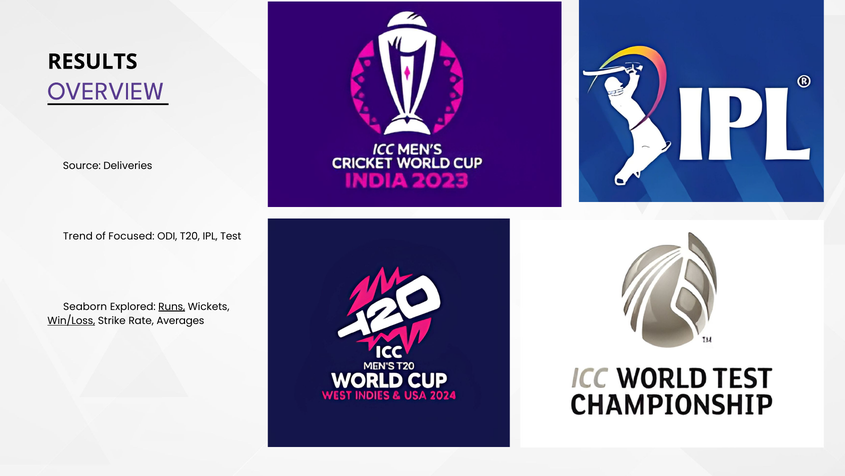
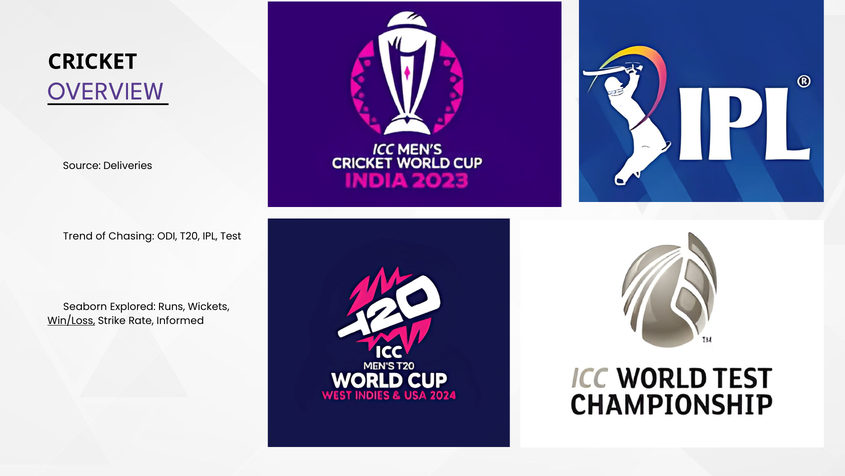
RESULTS: RESULTS -> CRICKET (92, 62)
Focused: Focused -> Chasing (131, 236)
Runs underline: present -> none (172, 306)
Averages: Averages -> Informed (180, 321)
